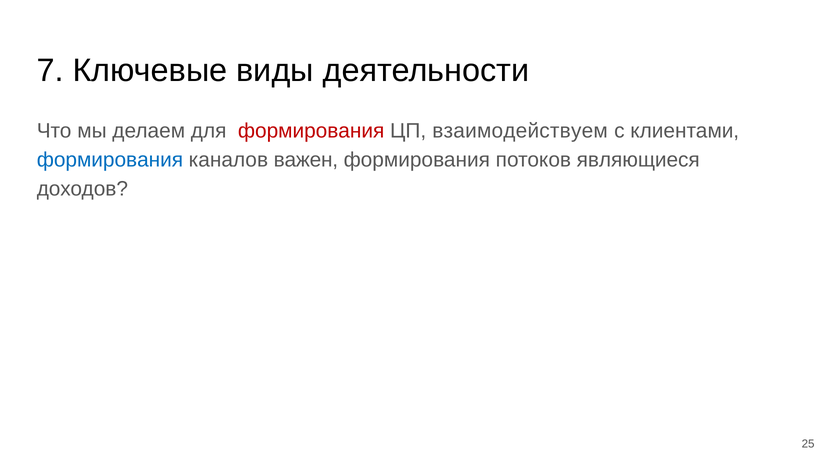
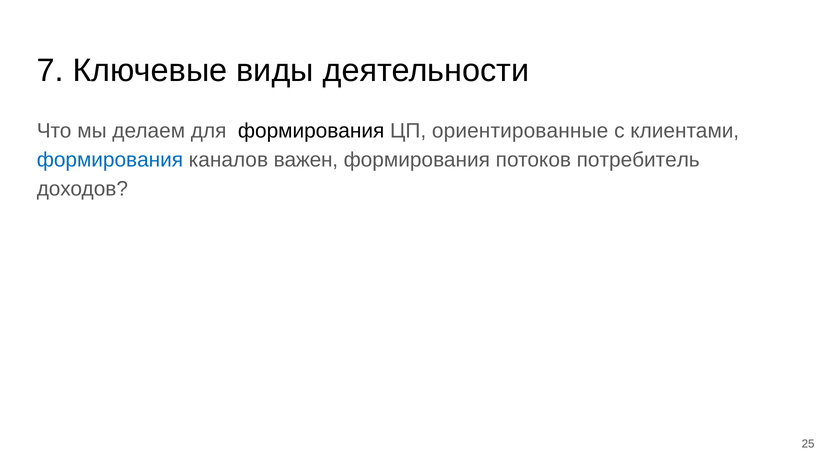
формирования colour: red -> black (311, 131)
взаимодействуем: взаимодействуем -> ориентированные (520, 131)
являющиеся: являющиеся -> потребитель (638, 160)
